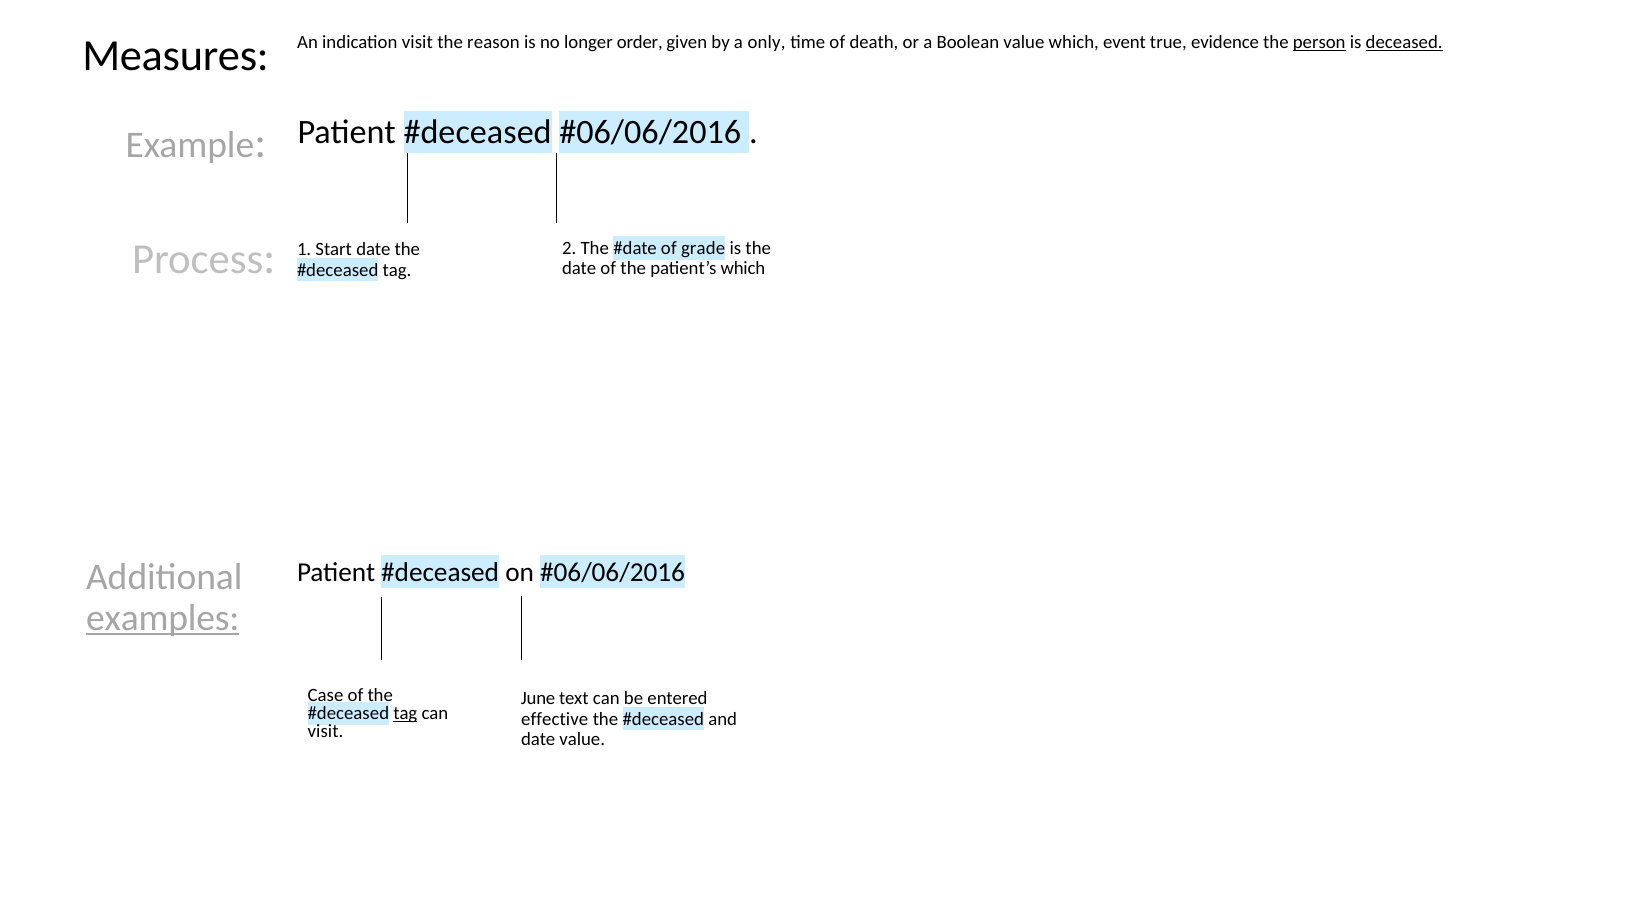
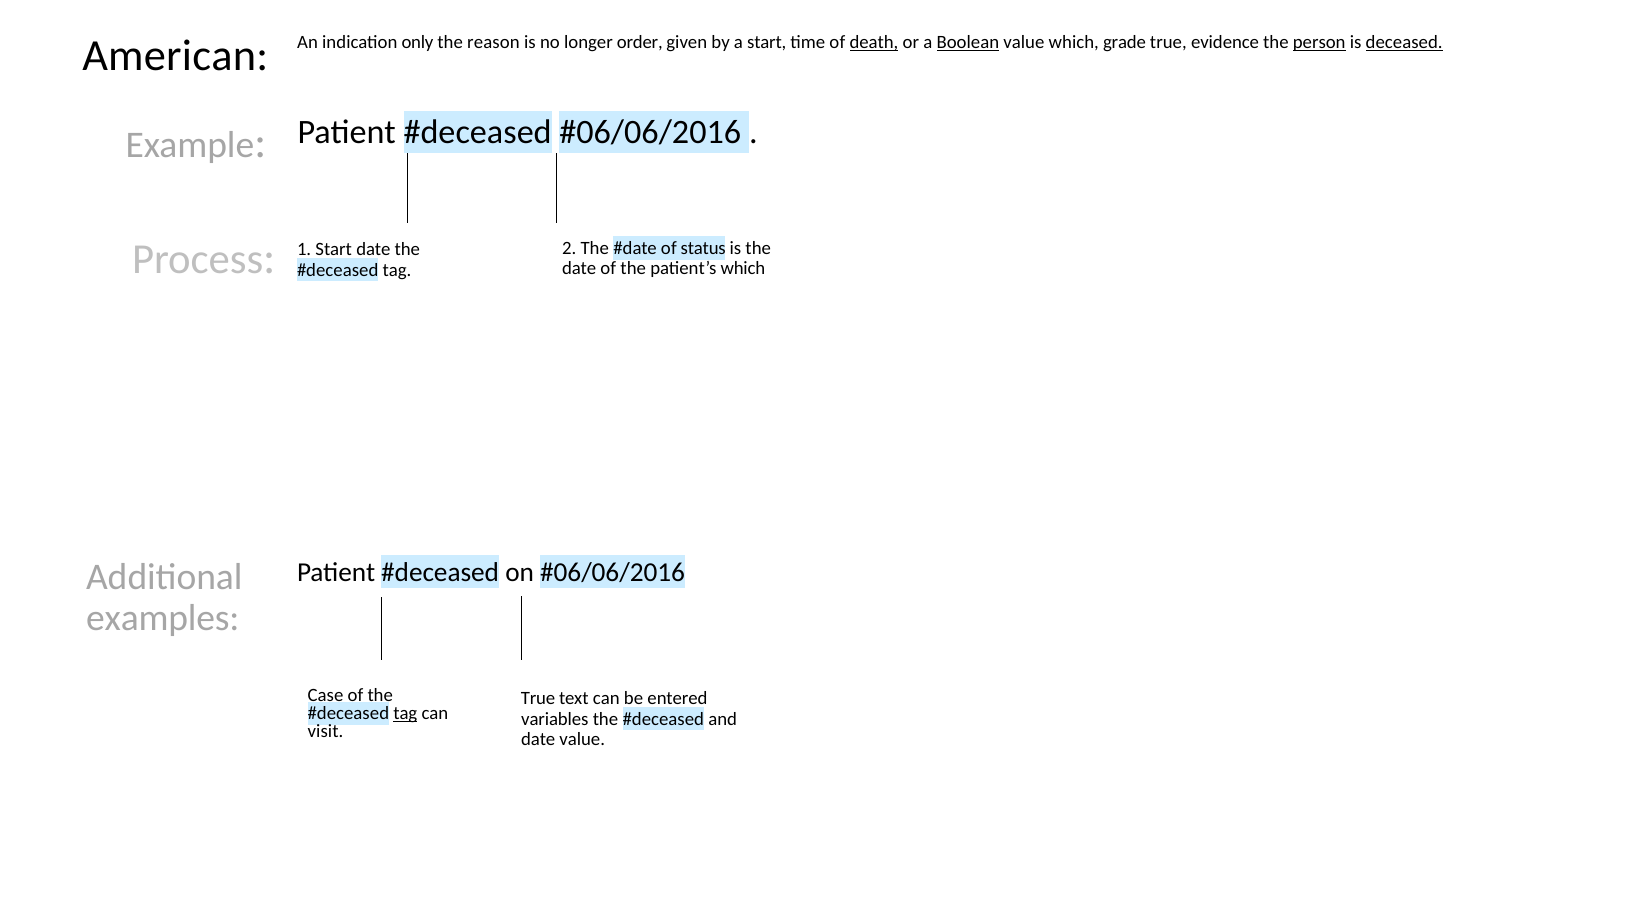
Measures: Measures -> American (175, 56)
indication visit: visit -> only (417, 42)
a only: only -> start (767, 42)
death underline: none -> present (874, 42)
Boolean underline: none -> present (968, 42)
event: event -> grade (1124, 42)
grade: grade -> status (703, 248)
examples underline: present -> none (163, 618)
June: June -> True (538, 699)
effective: effective -> variables (555, 719)
